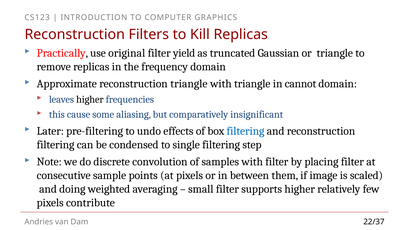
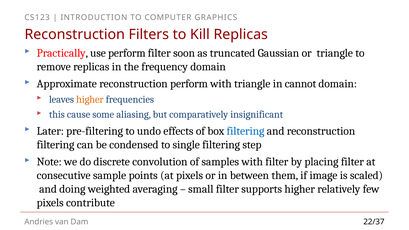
use original: original -> perform (127, 53)
yield: yield -> soon (184, 53)
reconstruction triangle: triangle -> perform (189, 84)
higher colour: black -> orange (90, 100)
